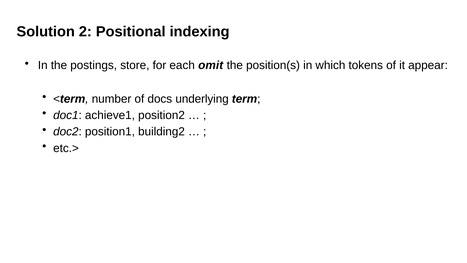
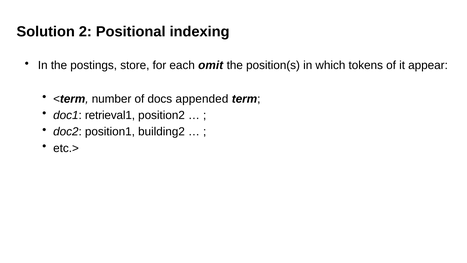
underlying: underlying -> appended (202, 99)
achieve1: achieve1 -> retrieval1 (110, 115)
